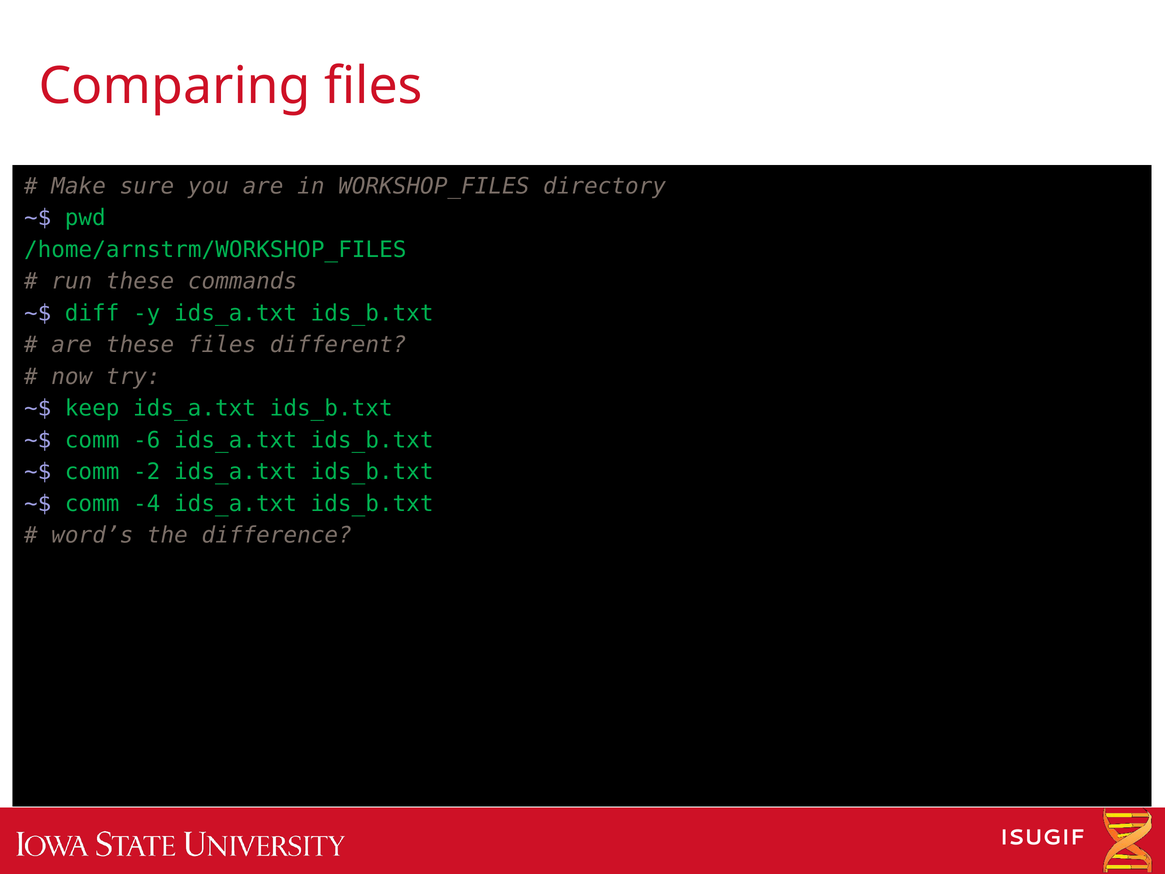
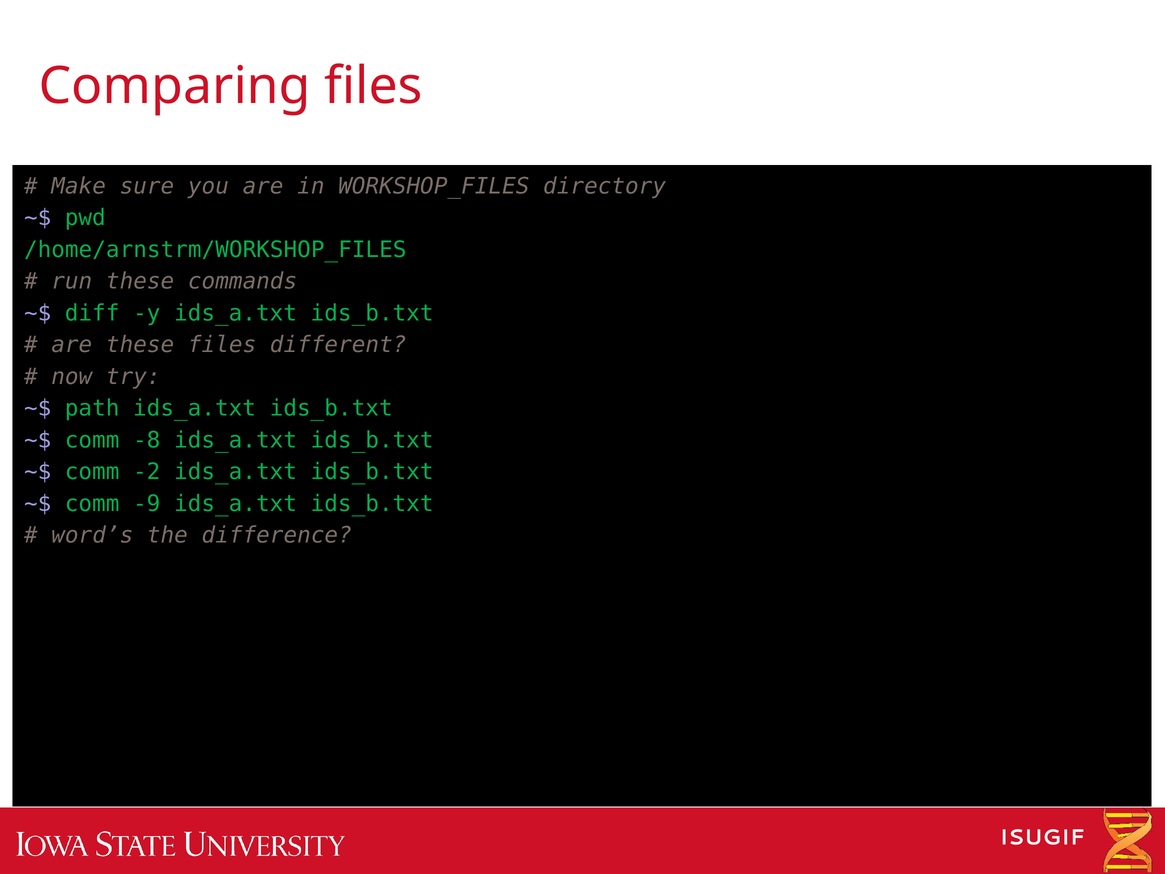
keep: keep -> path (92, 408)
-6: -6 -> -8 (147, 440)
-4: -4 -> -9 (147, 503)
